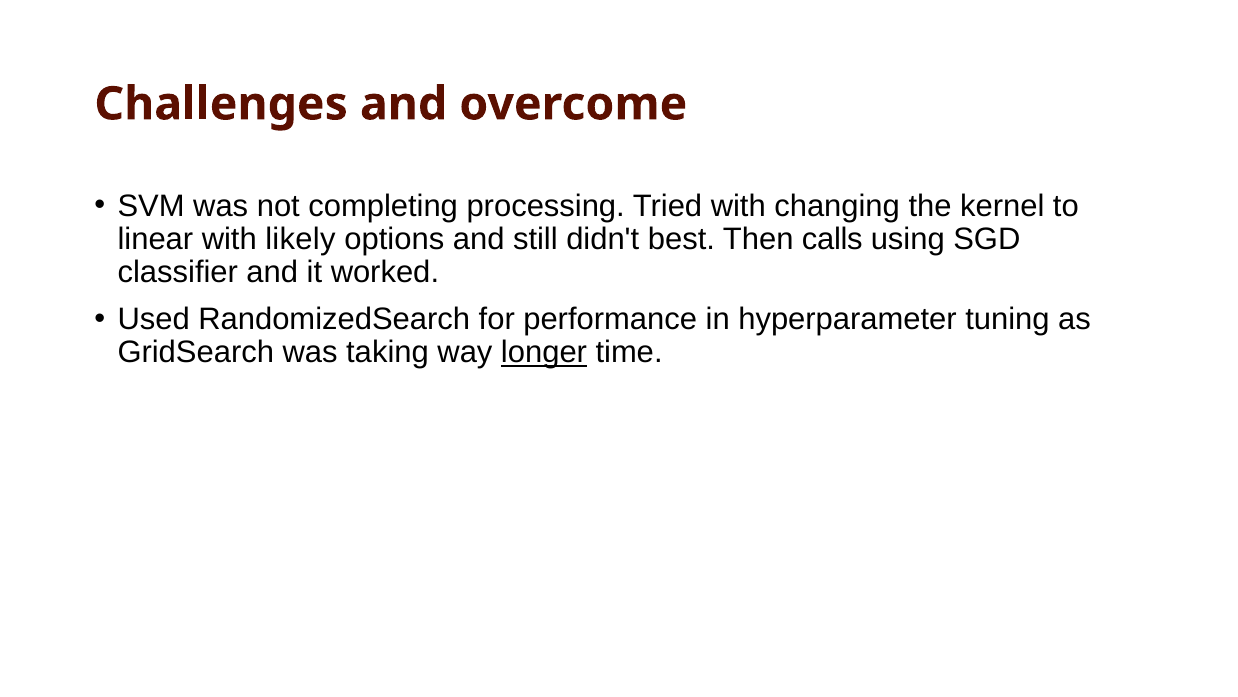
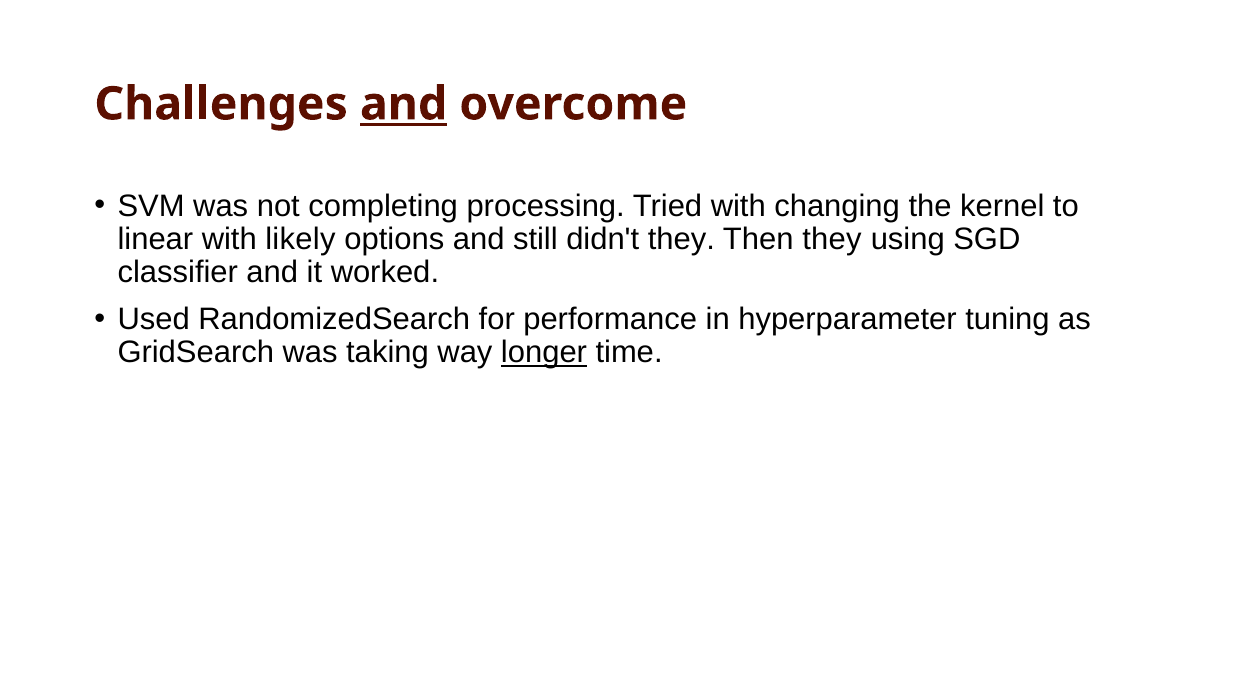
and underline: none -> present (404, 104)
didn't best: best -> they (681, 239)
Then calls: calls -> they (832, 239)
